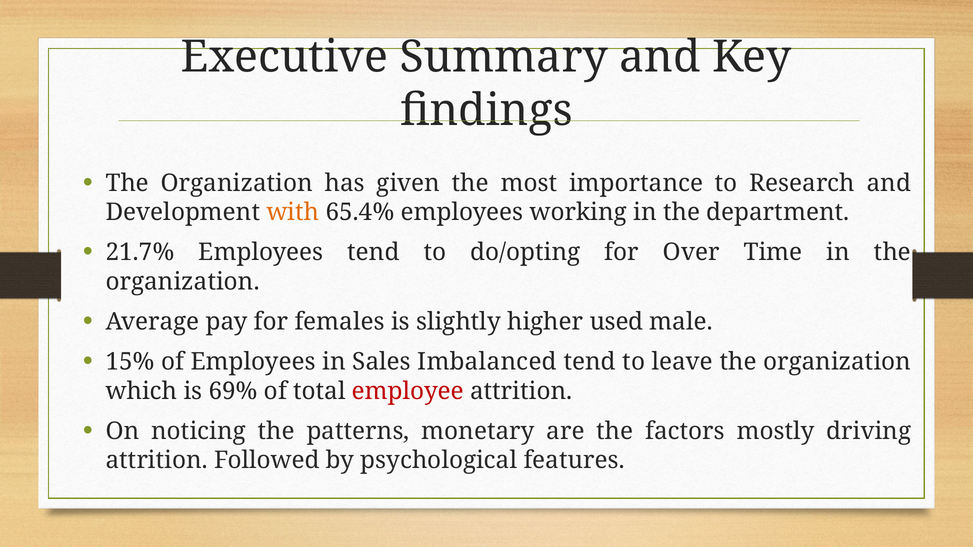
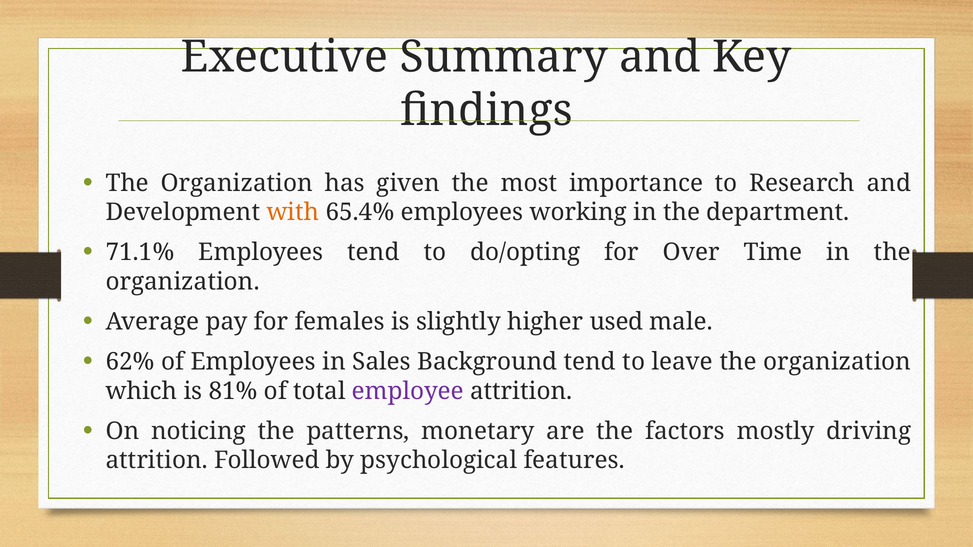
21.7%: 21.7% -> 71.1% (140, 253)
15%: 15% -> 62% (130, 362)
Imbalanced: Imbalanced -> Background (487, 362)
69%: 69% -> 81% (233, 391)
employee colour: red -> purple (408, 391)
